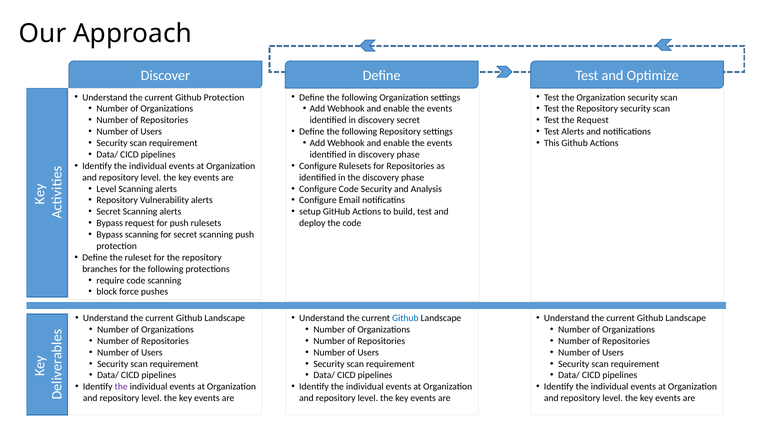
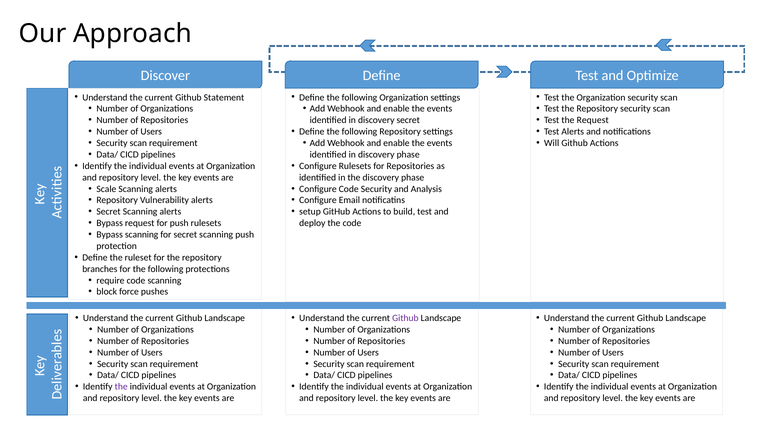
Github Protection: Protection -> Statement (224, 97)
This: This -> Will (552, 143)
Level: Level -> Scale (106, 189)
Github colour: blue -> purple (405, 318)
